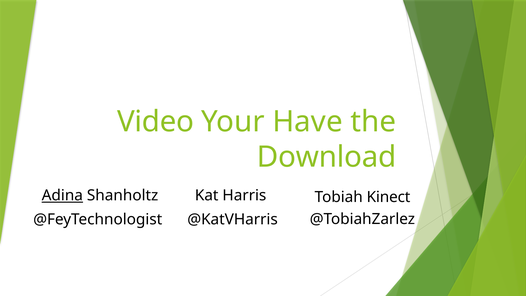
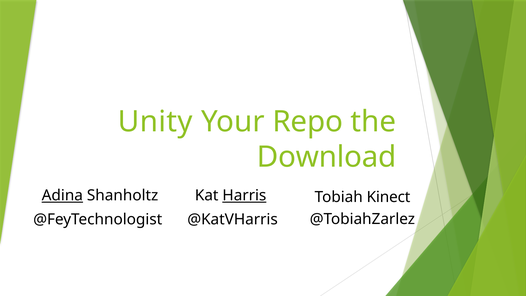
Video: Video -> Unity (155, 122)
Have: Have -> Repo (308, 122)
Harris underline: none -> present (244, 195)
